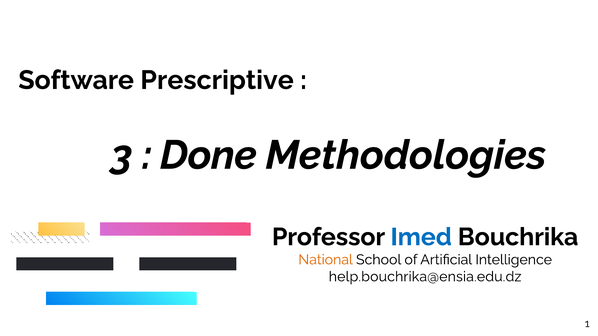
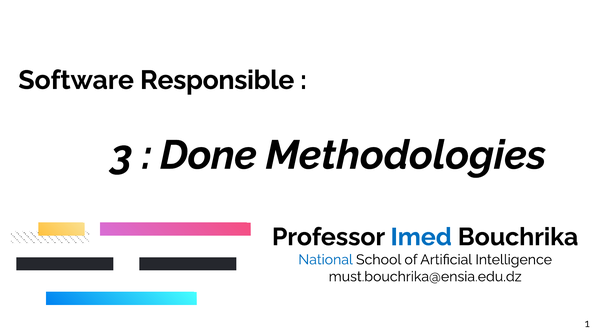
Prescriptive: Prescriptive -> Responsible (217, 80)
National colour: orange -> blue (326, 260)
help.bouchrika@ensia.edu.dz: help.bouchrika@ensia.edu.dz -> must.bouchrika@ensia.edu.dz (425, 277)
